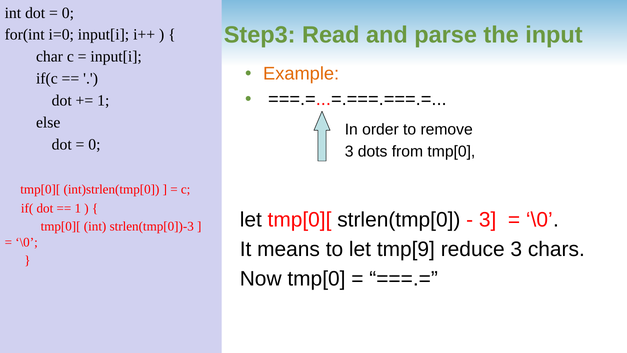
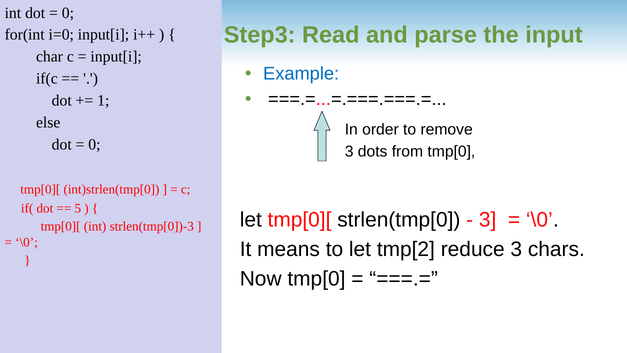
Example colour: orange -> blue (301, 74)
1: 1 -> 5 (78, 208)
tmp[9: tmp[9 -> tmp[2 (406, 249)
